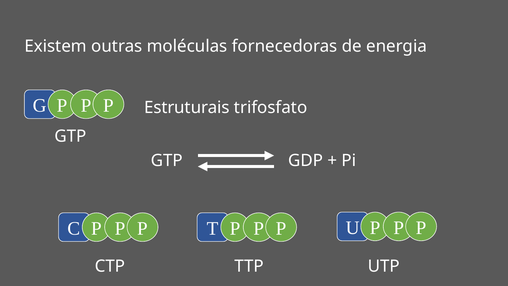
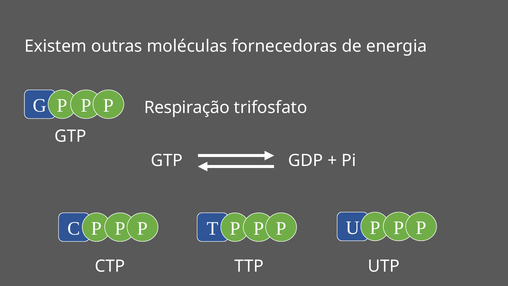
Estruturais: Estruturais -> Respiração (187, 107)
